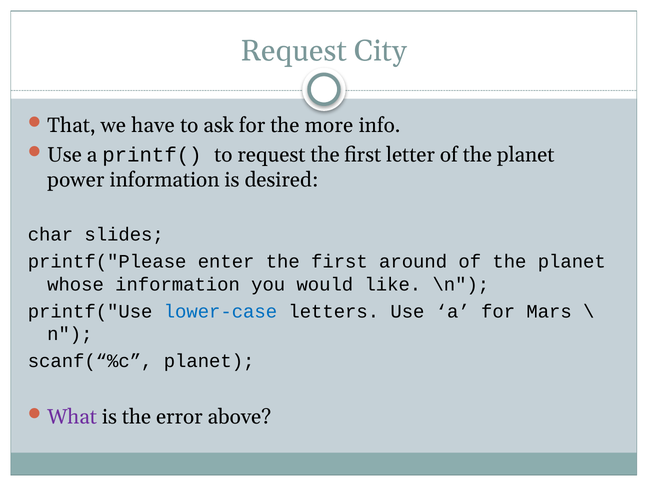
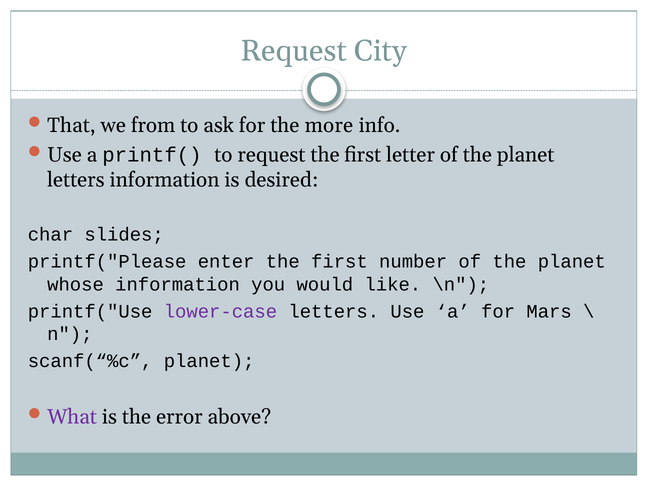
have: have -> from (153, 125)
power: power -> letters (76, 180)
around: around -> number (413, 262)
lower-case colour: blue -> purple (220, 311)
